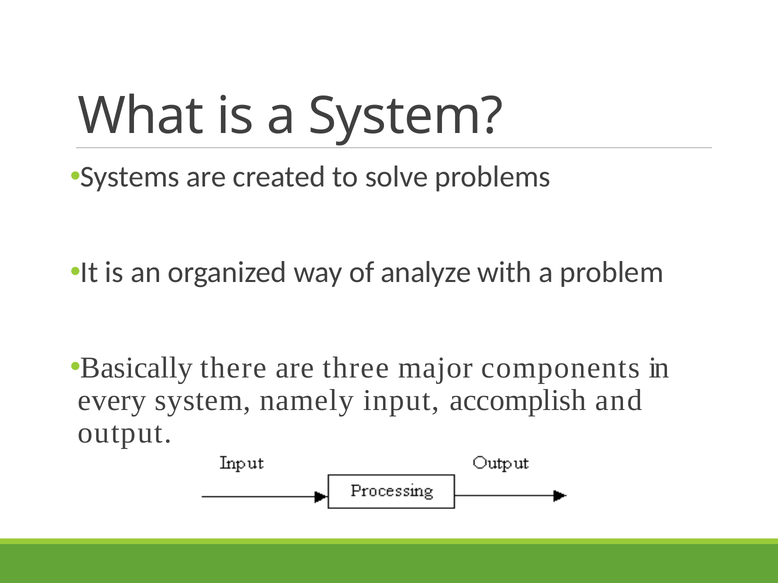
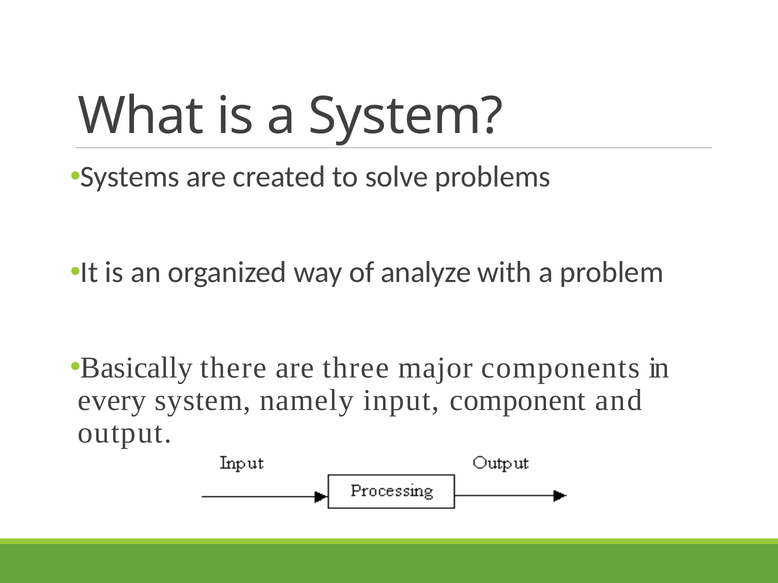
accomplish: accomplish -> component (518, 401)
